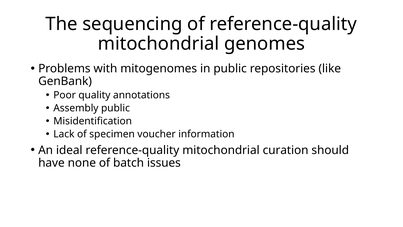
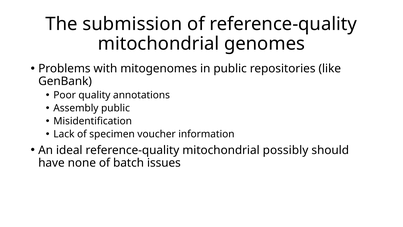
sequencing: sequencing -> submission (132, 24)
curation: curation -> possibly (286, 150)
